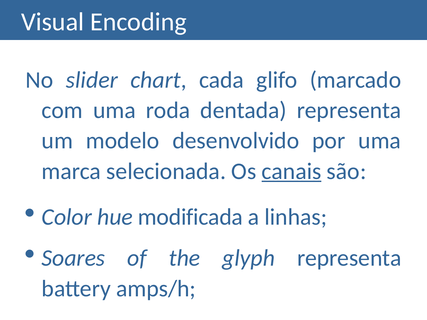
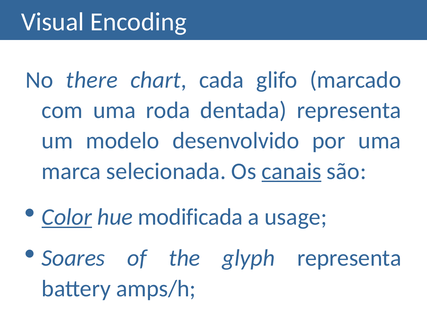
slider: slider -> there (92, 80)
Color underline: none -> present (67, 217)
linhas: linhas -> usage (296, 217)
